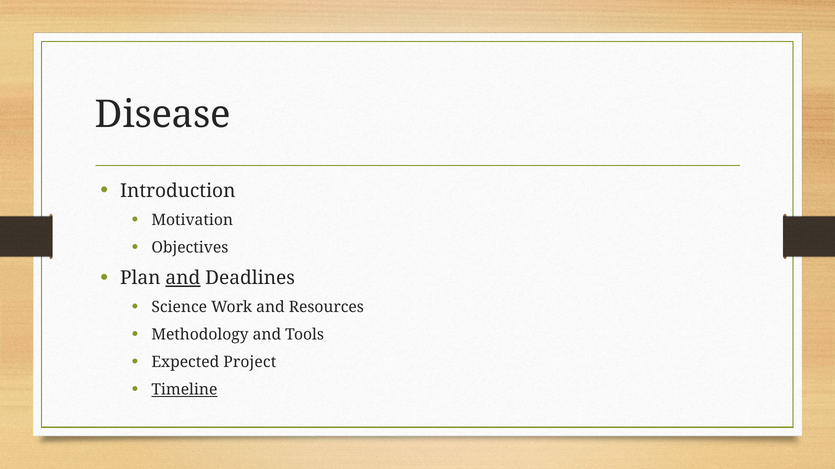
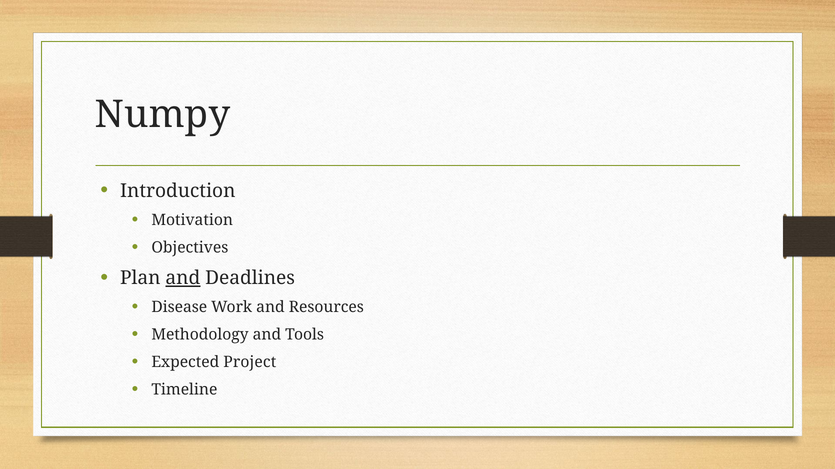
Disease: Disease -> Numpy (163, 115)
Science: Science -> Disease (179, 308)
Timeline underline: present -> none (184, 390)
